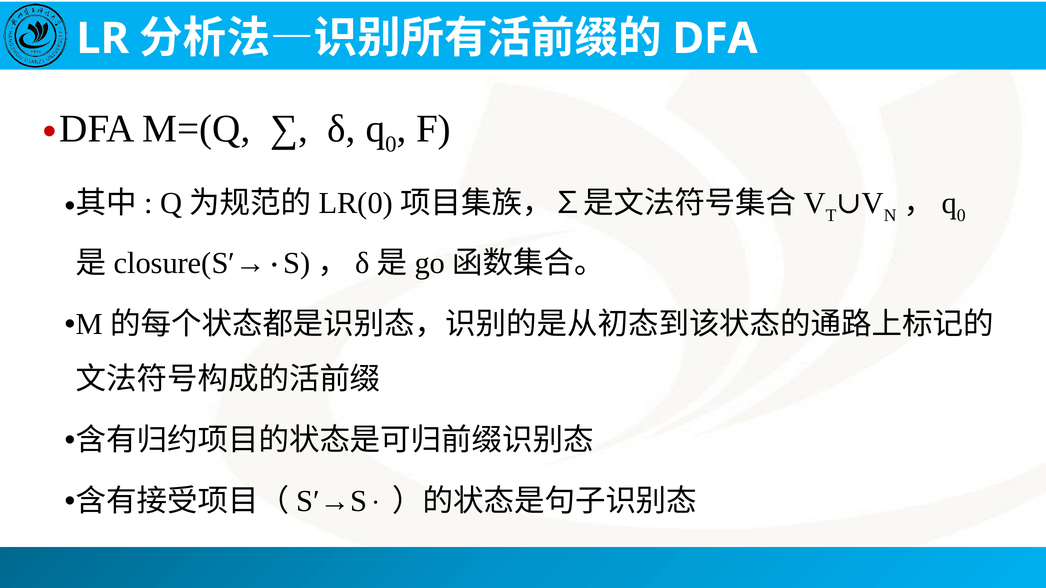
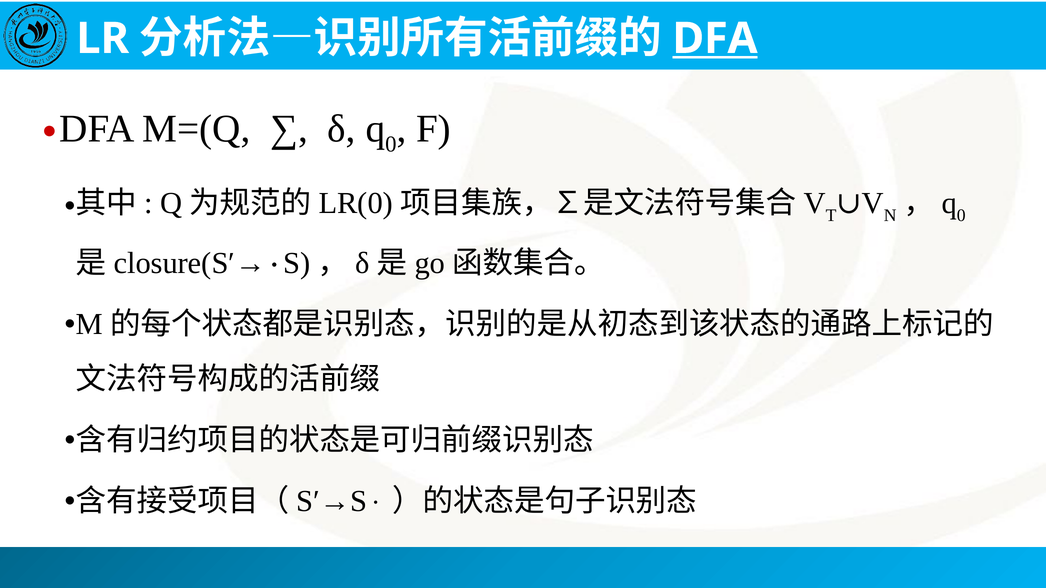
DFA underline: none -> present (715, 39)
